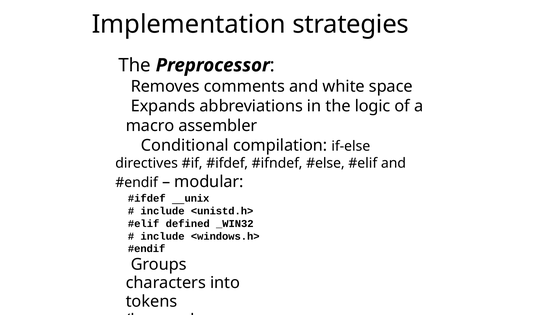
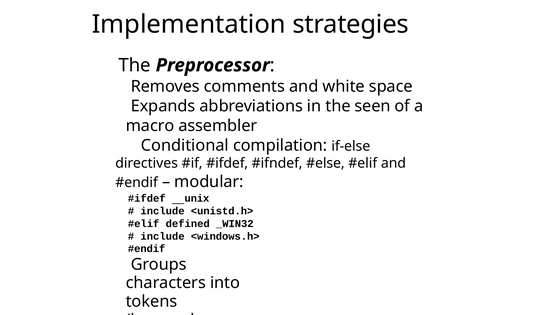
logic: logic -> seen (373, 106)
